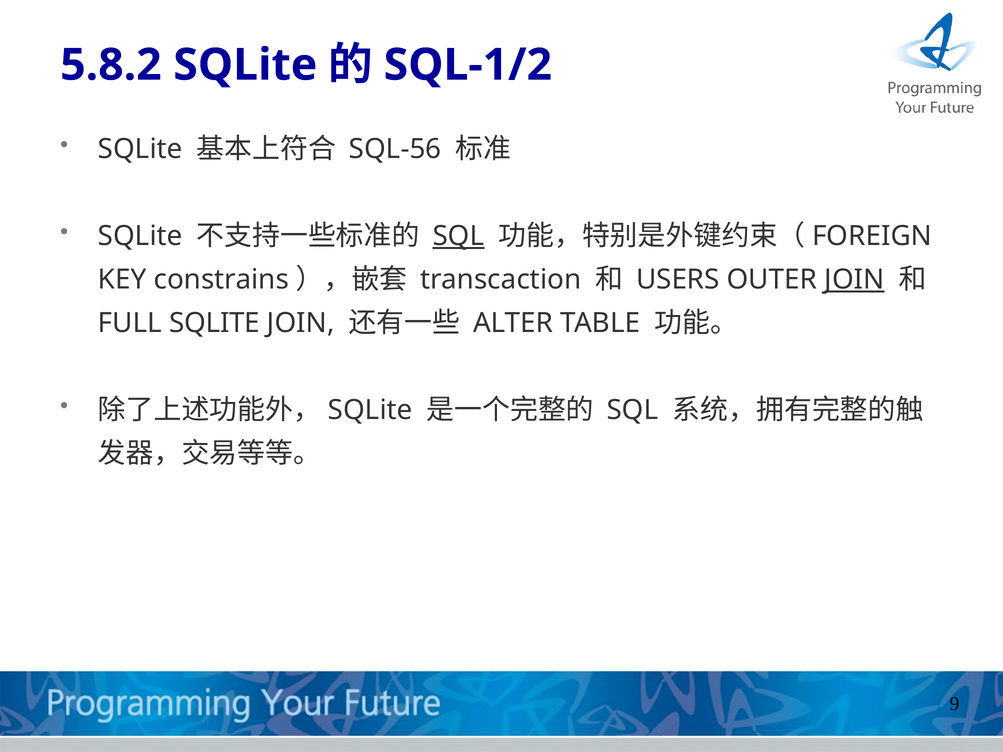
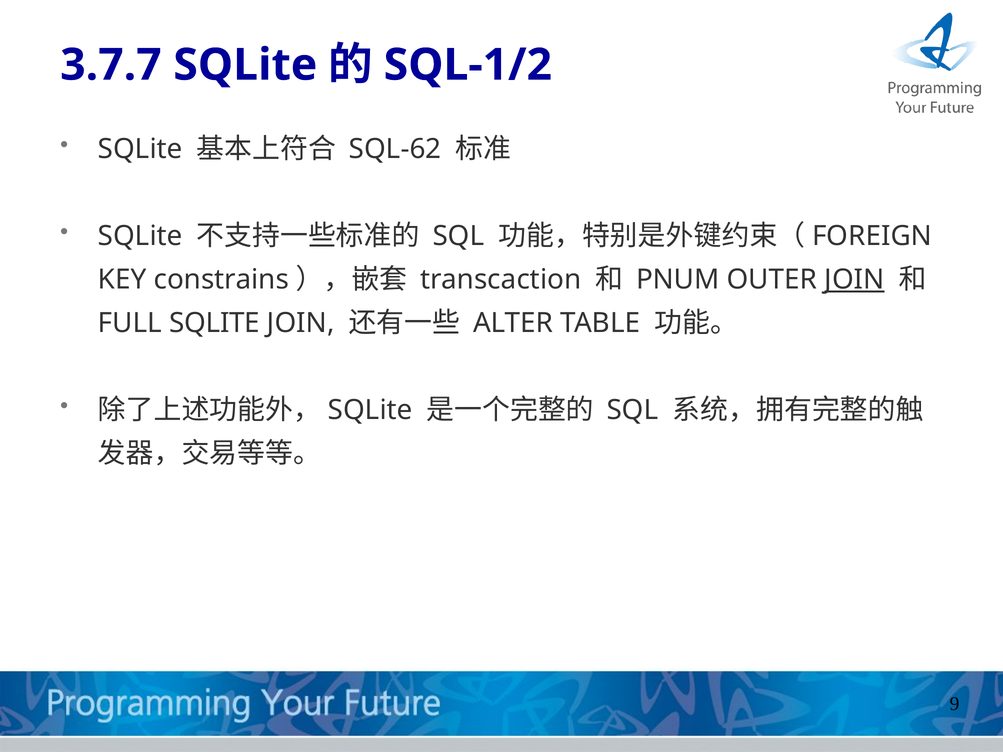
5.8.2: 5.8.2 -> 3.7.7 (111, 65)
SQL-56: SQL-56 -> SQL-62 (395, 149)
SQL underline: present -> none (458, 236)
USERS: USERS -> PNUM (678, 280)
